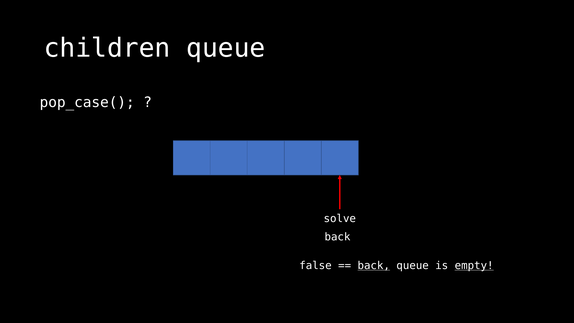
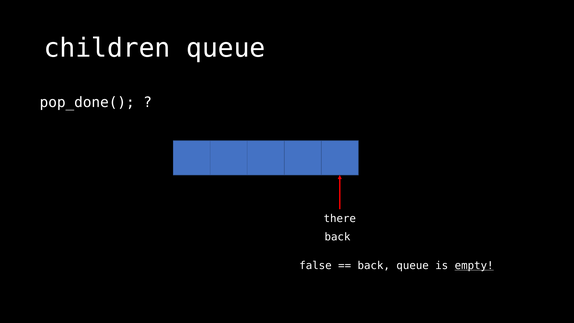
pop_case(: pop_case( -> pop_done( (87, 102)
solve: solve -> there (340, 218)
back underline: present -> none (374, 265)
